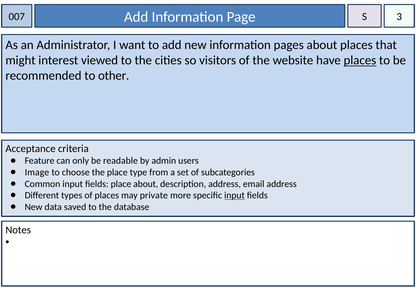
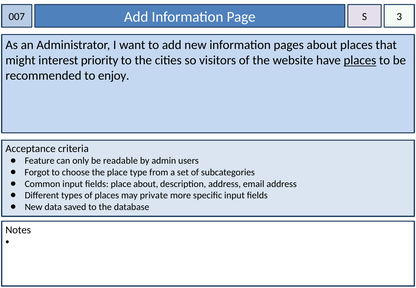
viewed: viewed -> priority (100, 60)
other: other -> enjoy (114, 76)
Image: Image -> Forgot (37, 172)
input underline: present -> none (234, 195)
